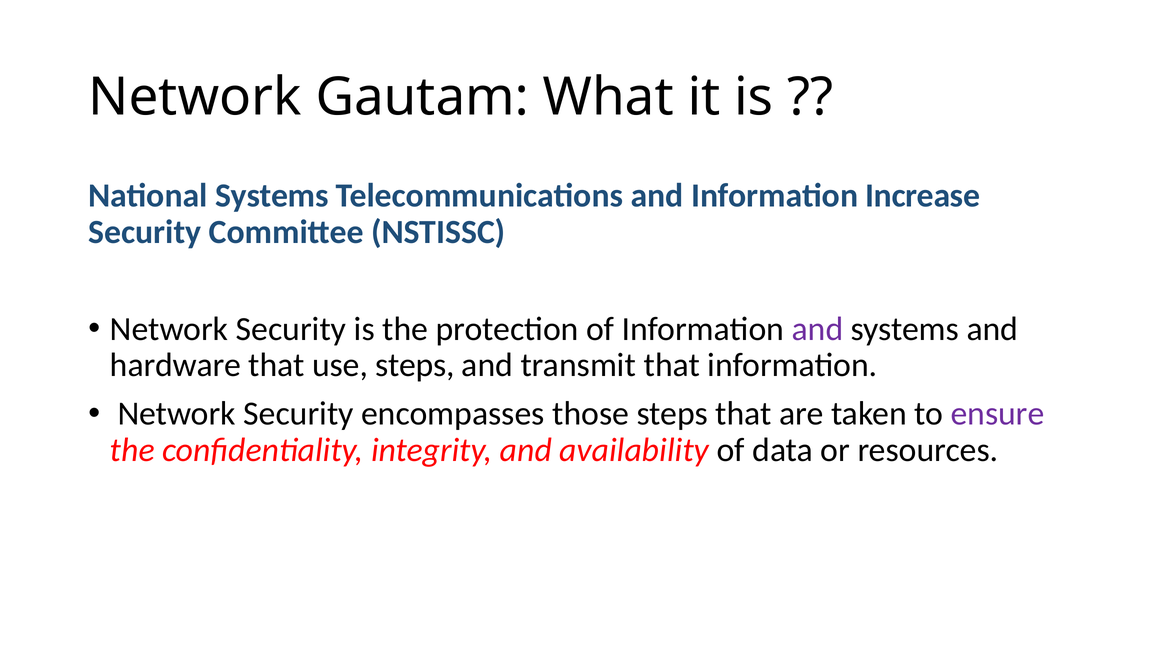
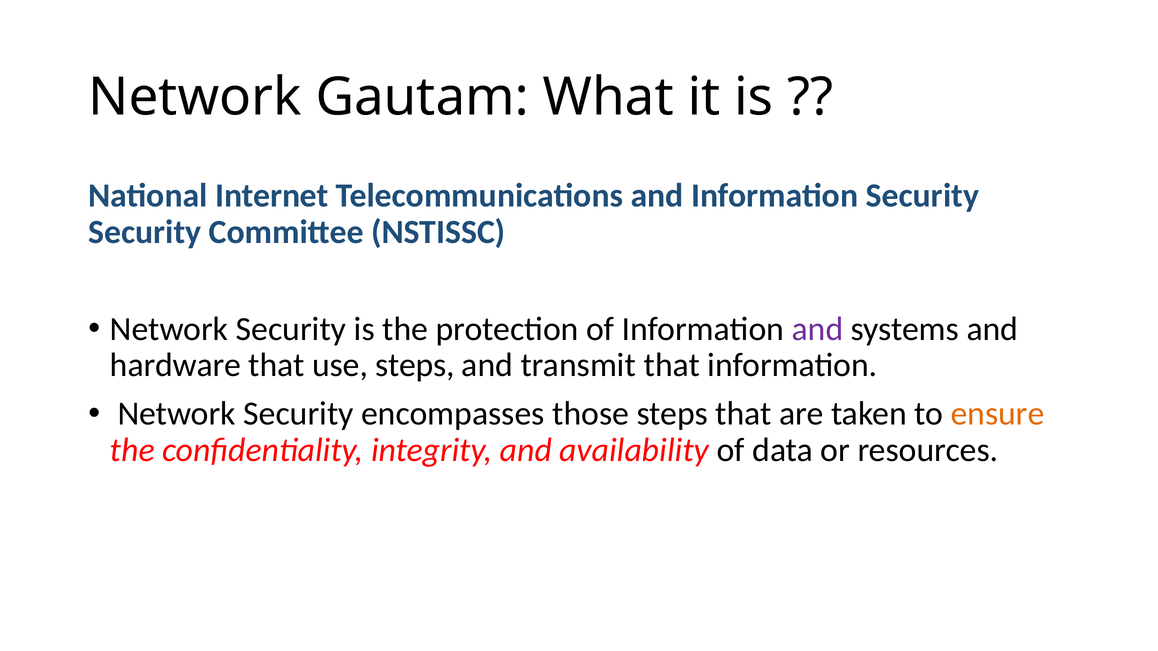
National Systems: Systems -> Internet (272, 196)
Information Increase: Increase -> Security (922, 196)
ensure colour: purple -> orange (998, 414)
